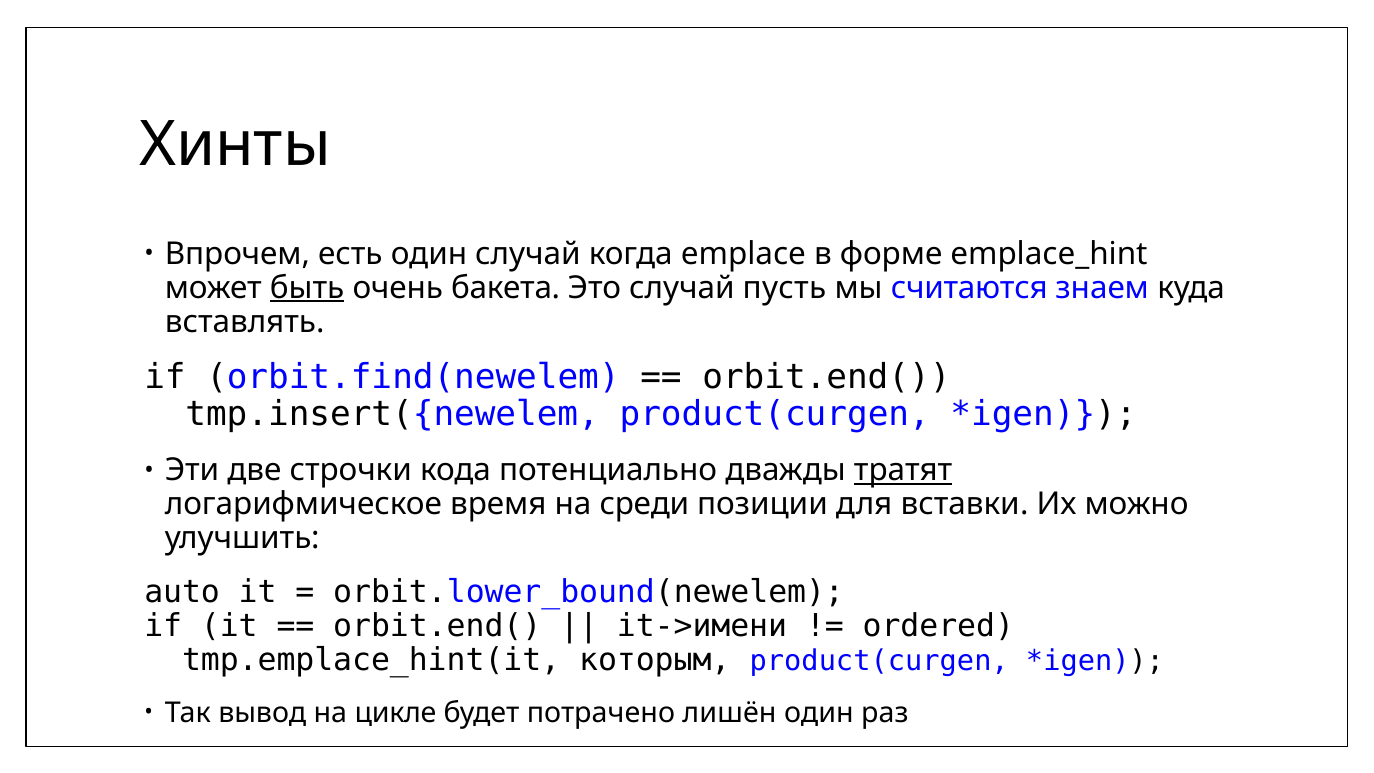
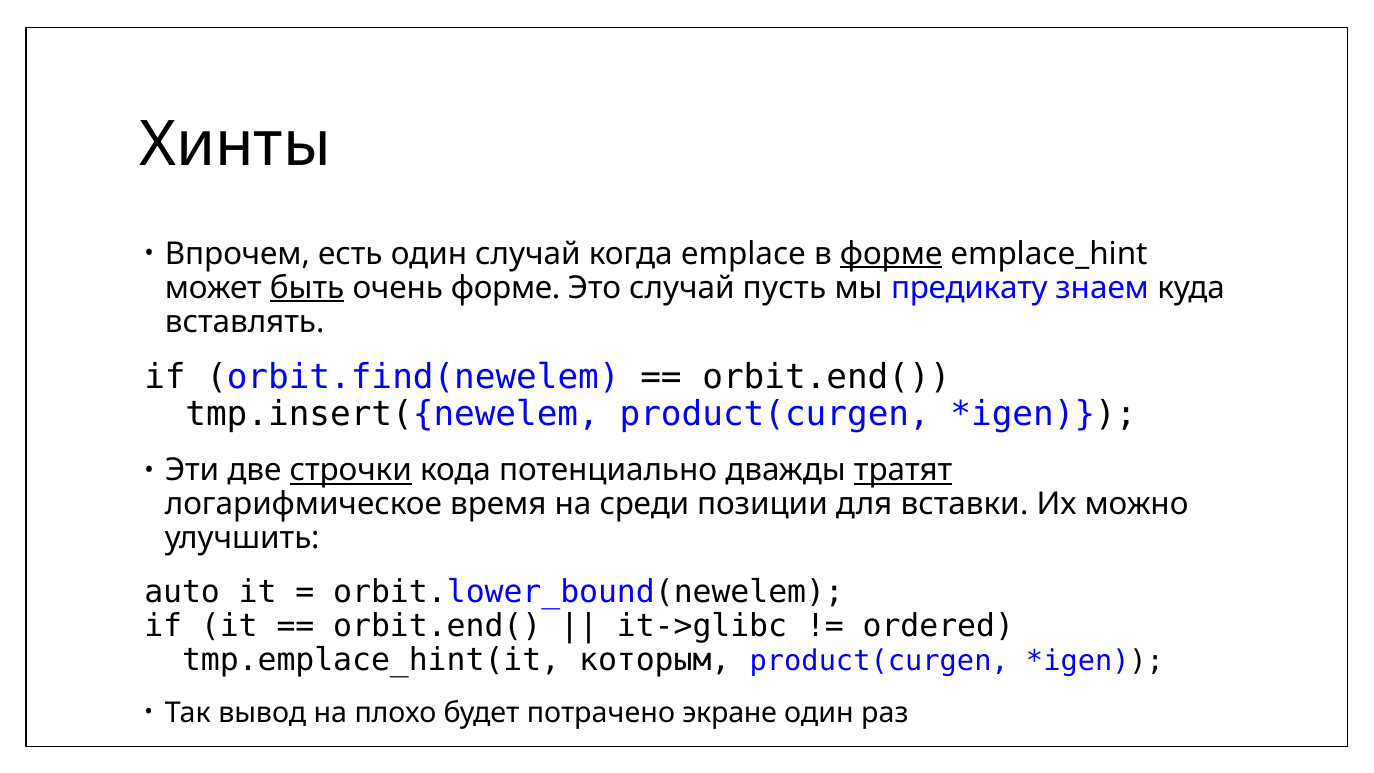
форме underline: none -> present (891, 254)
очень бакета: бакета -> форме (506, 288)
считаются: считаются -> предикату (969, 288)
строчки underline: none -> present (351, 470)
it->имени: it->имени -> it->glibc (702, 626)
цикле: цикле -> плохо (396, 713)
лишён: лишён -> экране (730, 713)
